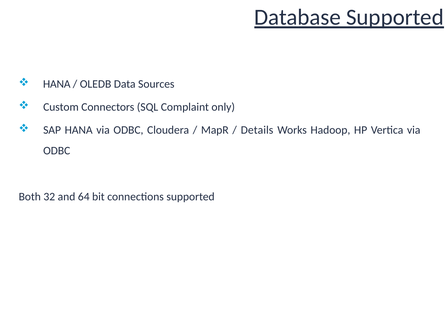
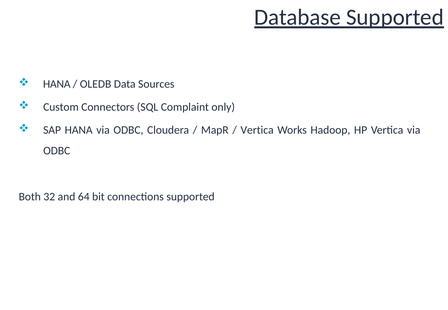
Details: Details -> Vertica (257, 130)
